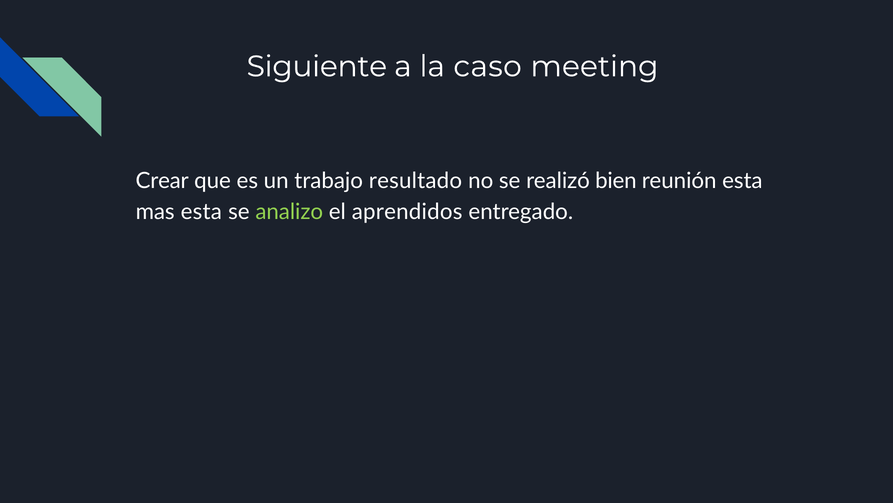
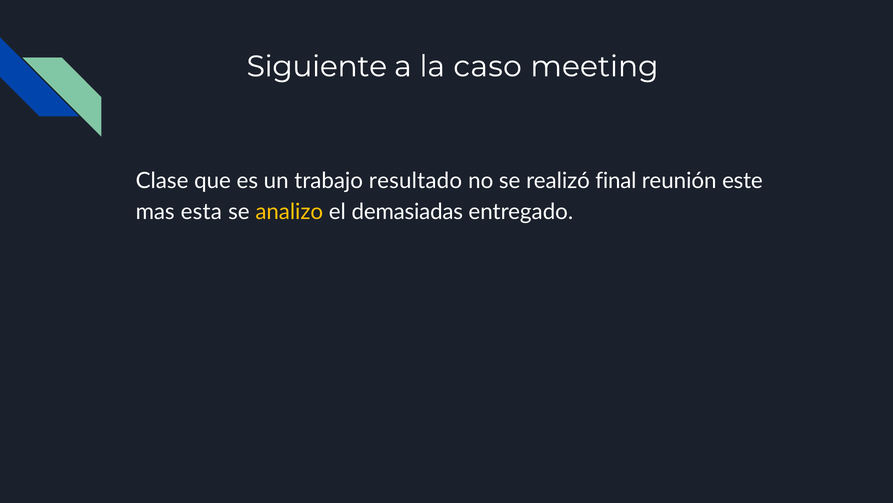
Crear: Crear -> Clase (162, 181)
bien: bien -> final (616, 181)
reunión esta: esta -> este (742, 181)
analizo colour: light green -> yellow (289, 211)
aprendidos: aprendidos -> demasiadas (407, 211)
